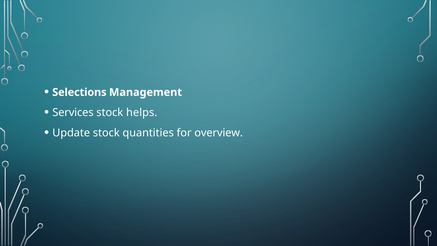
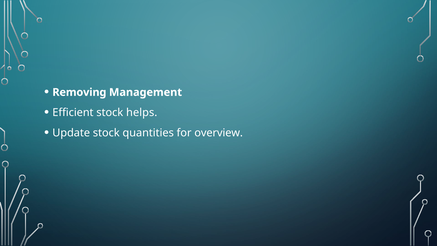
Selections: Selections -> Removing (79, 92)
Services: Services -> Efficient (73, 112)
